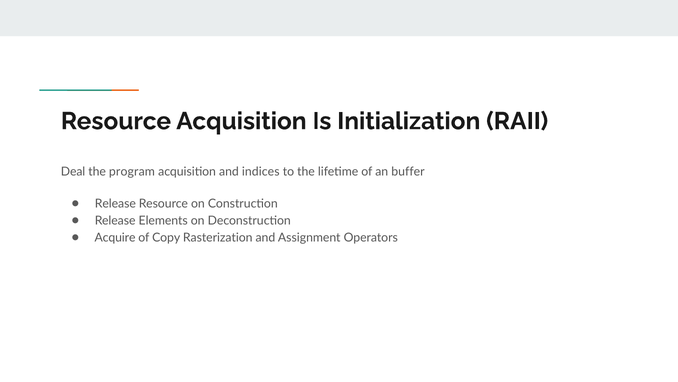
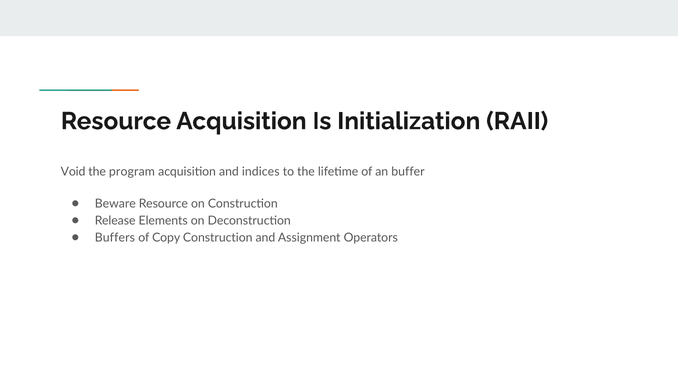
Deal: Deal -> Void (73, 171)
Release: Release -> Beware (115, 203)
Acquire: Acquire -> Buffers (115, 237)
Copy Rasterization: Rasterization -> Construction (218, 237)
